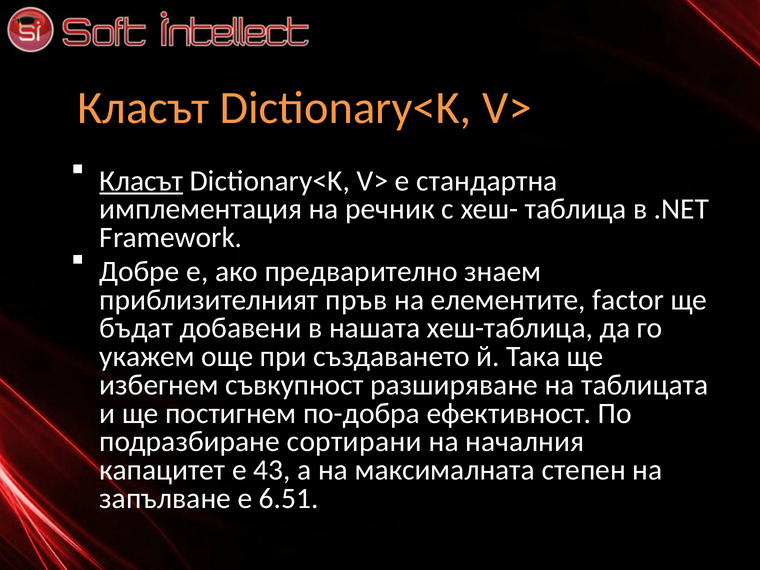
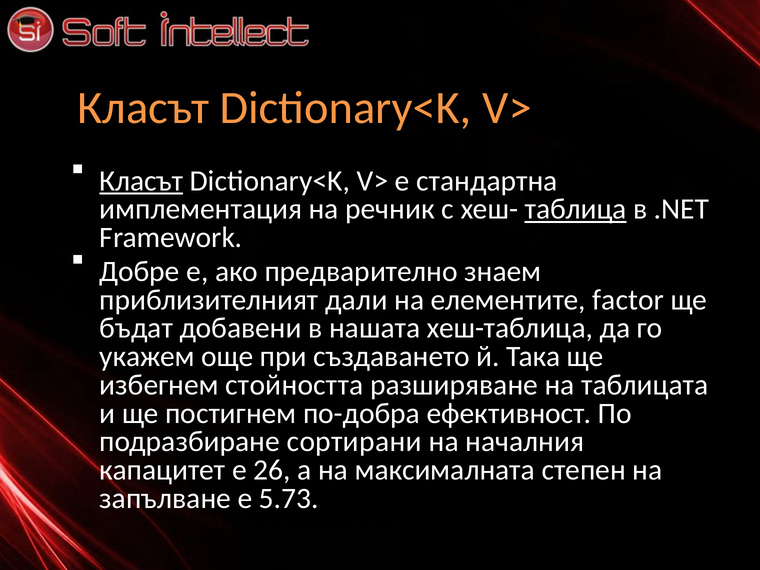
таблица underline: none -> present (576, 209)
пръв: пръв -> дали (356, 300)
съвкупност: съвкупност -> стойността (294, 385)
43: 43 -> 26 (272, 470)
6.51: 6.51 -> 5.73 (289, 499)
